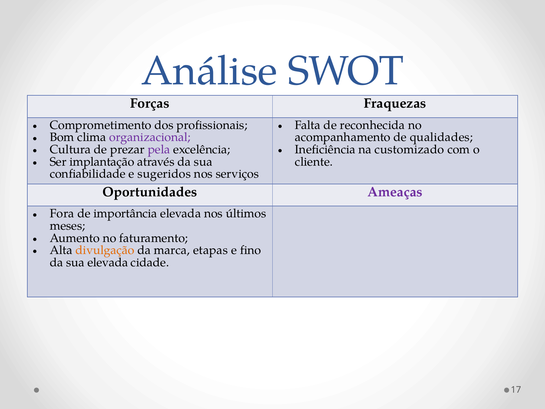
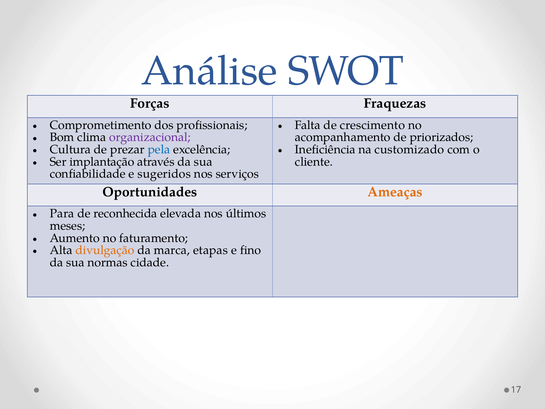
reconhecida: reconhecida -> crescimento (372, 125)
qualidades: qualidades -> priorizados (441, 137)
pela colour: purple -> blue (159, 149)
Ameaças colour: purple -> orange (395, 192)
Fora: Fora -> Para (62, 214)
importância: importância -> reconhecida (125, 214)
sua elevada: elevada -> normas (108, 262)
